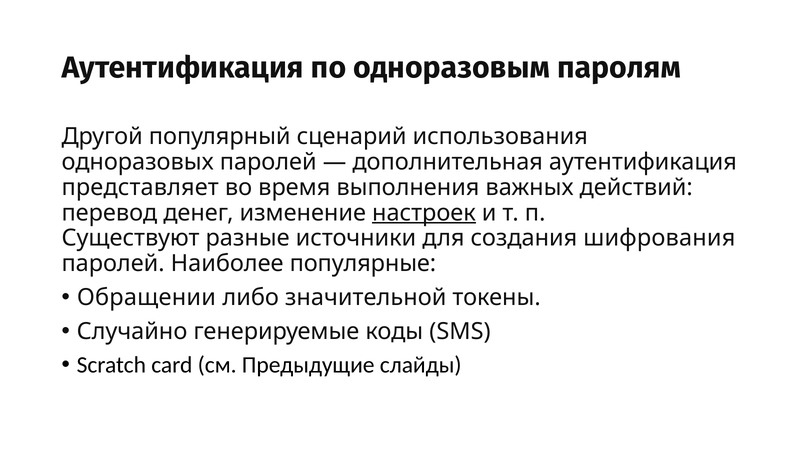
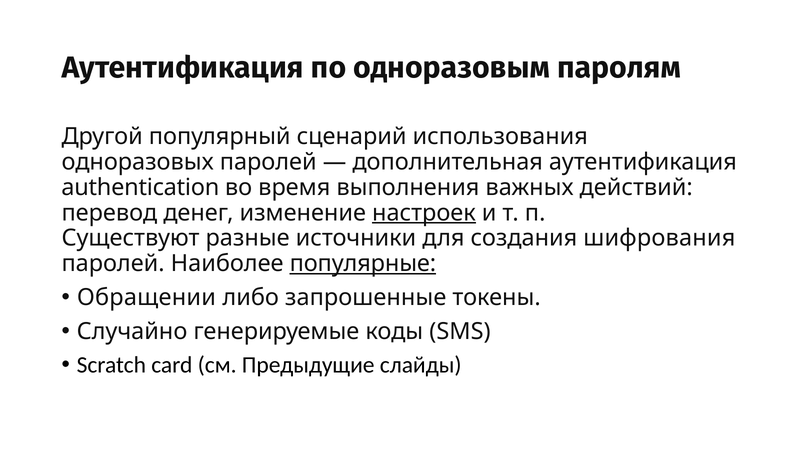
представляет: представляет -> authentication (140, 187)
популярные underline: none -> present (363, 264)
значительной: значительной -> запрошенные (366, 297)
